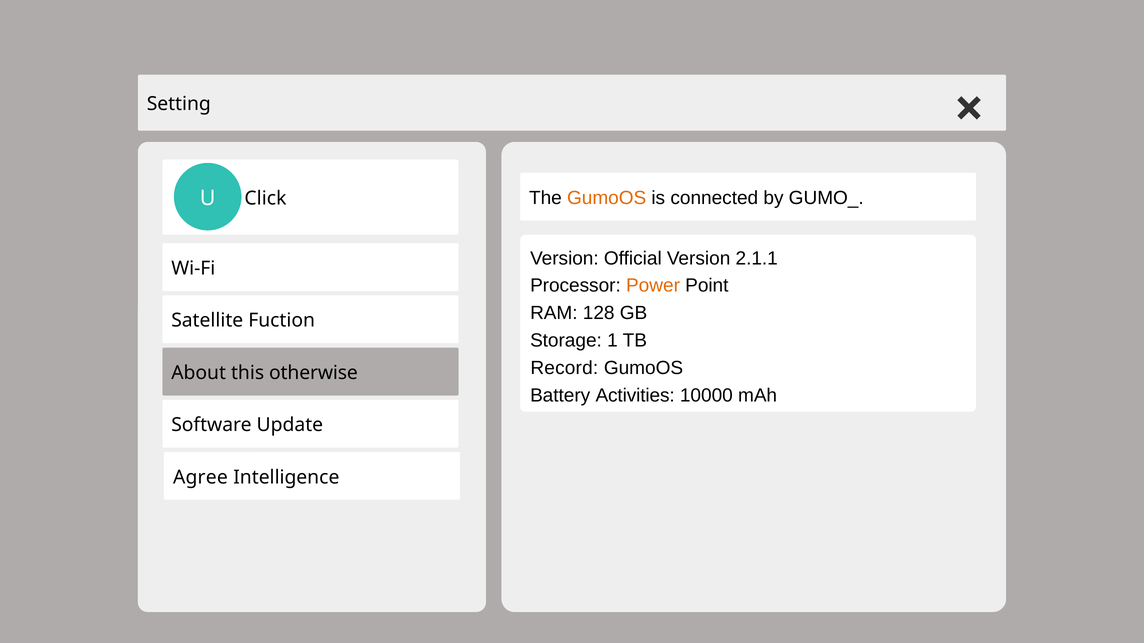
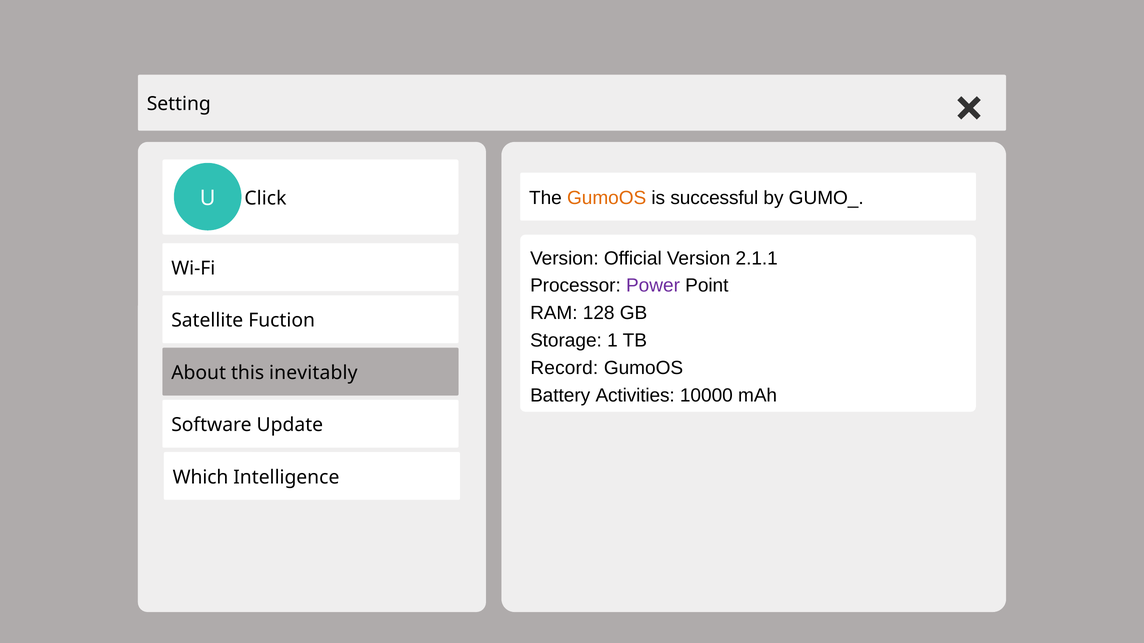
connected: connected -> successful (714, 198)
Power colour: orange -> purple (653, 286)
otherwise: otherwise -> inevitably (313, 373)
Agree: Agree -> Which (201, 478)
